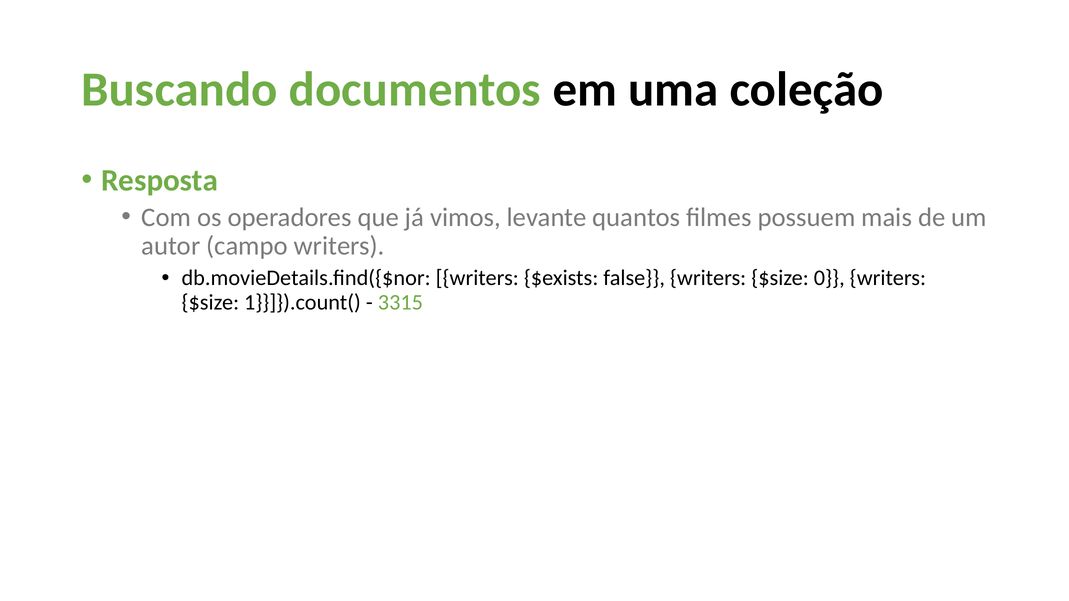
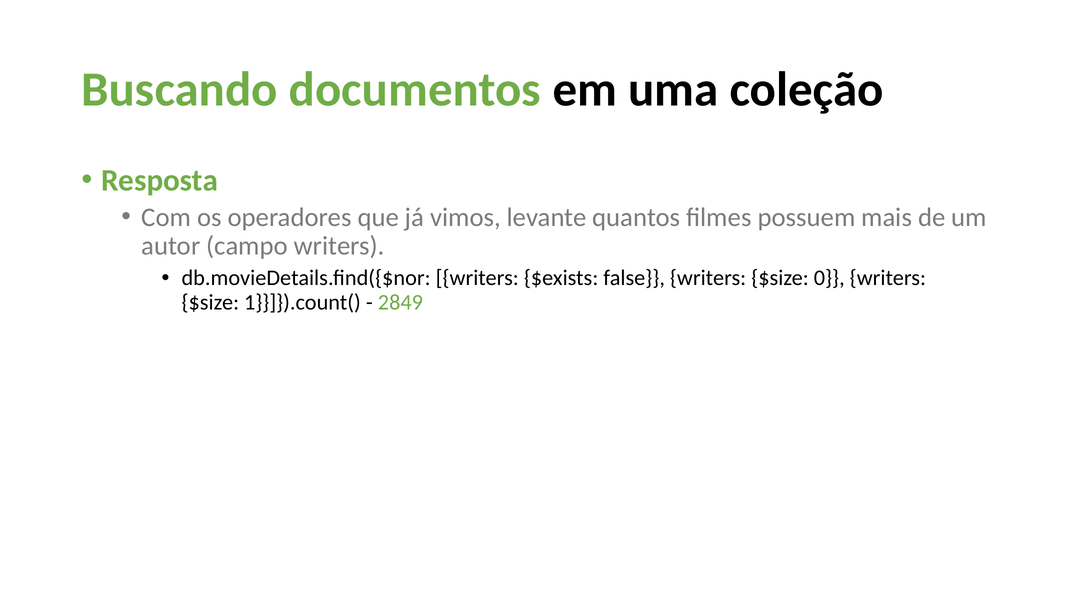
3315: 3315 -> 2849 (400, 302)
